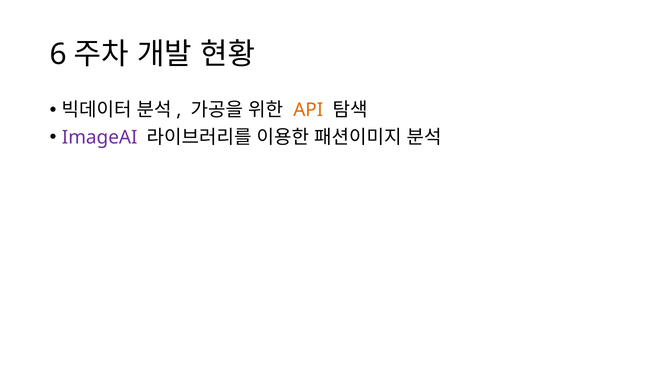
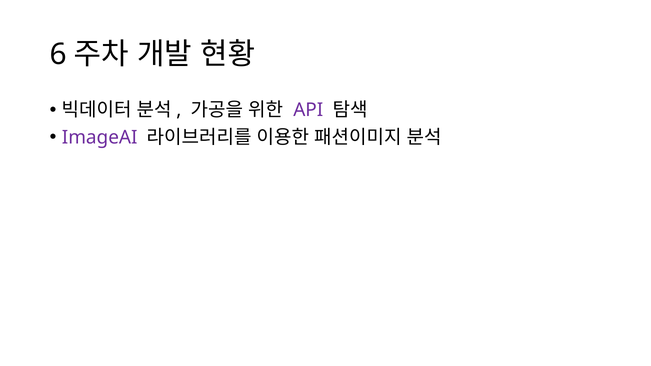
API colour: orange -> purple (308, 110)
